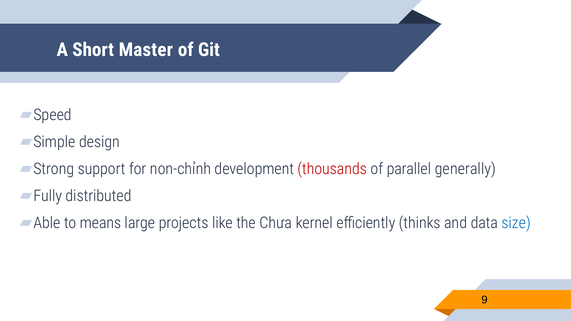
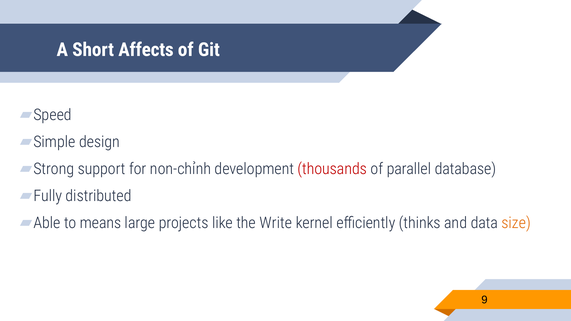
Master: Master -> Affects (146, 50)
generally: generally -> database (465, 169)
Chưa: Chưa -> Write (276, 223)
size colour: blue -> orange (516, 223)
